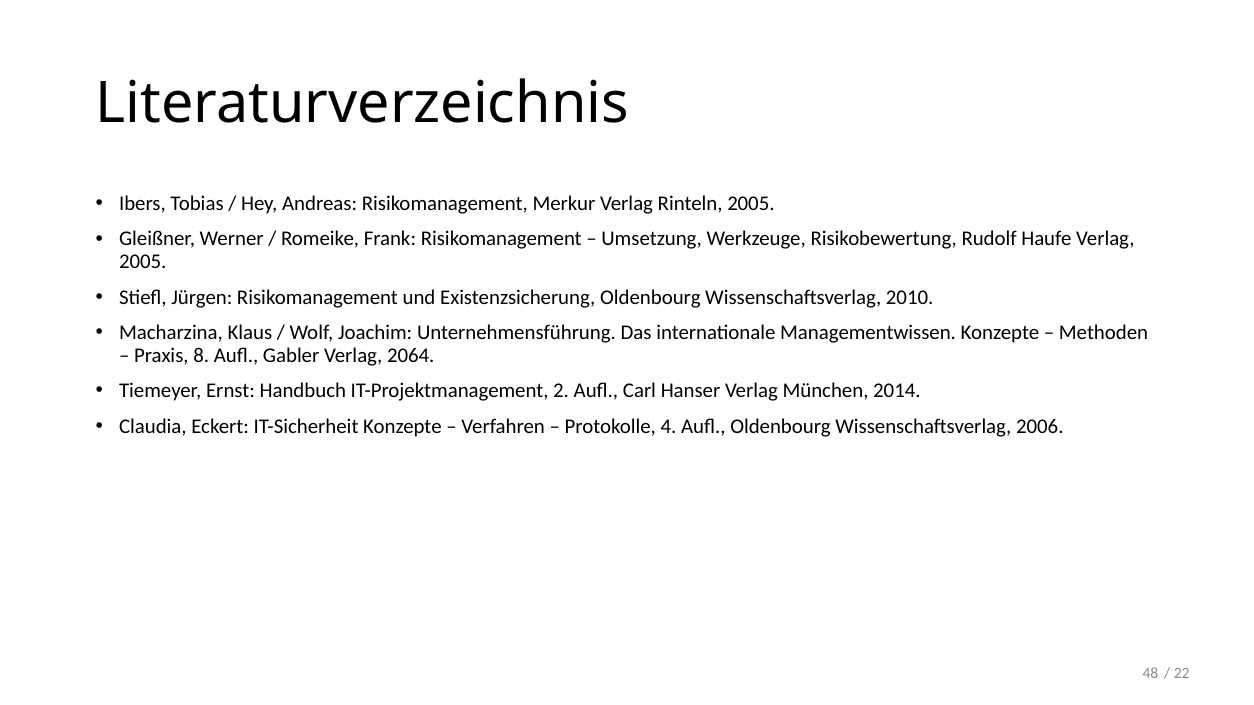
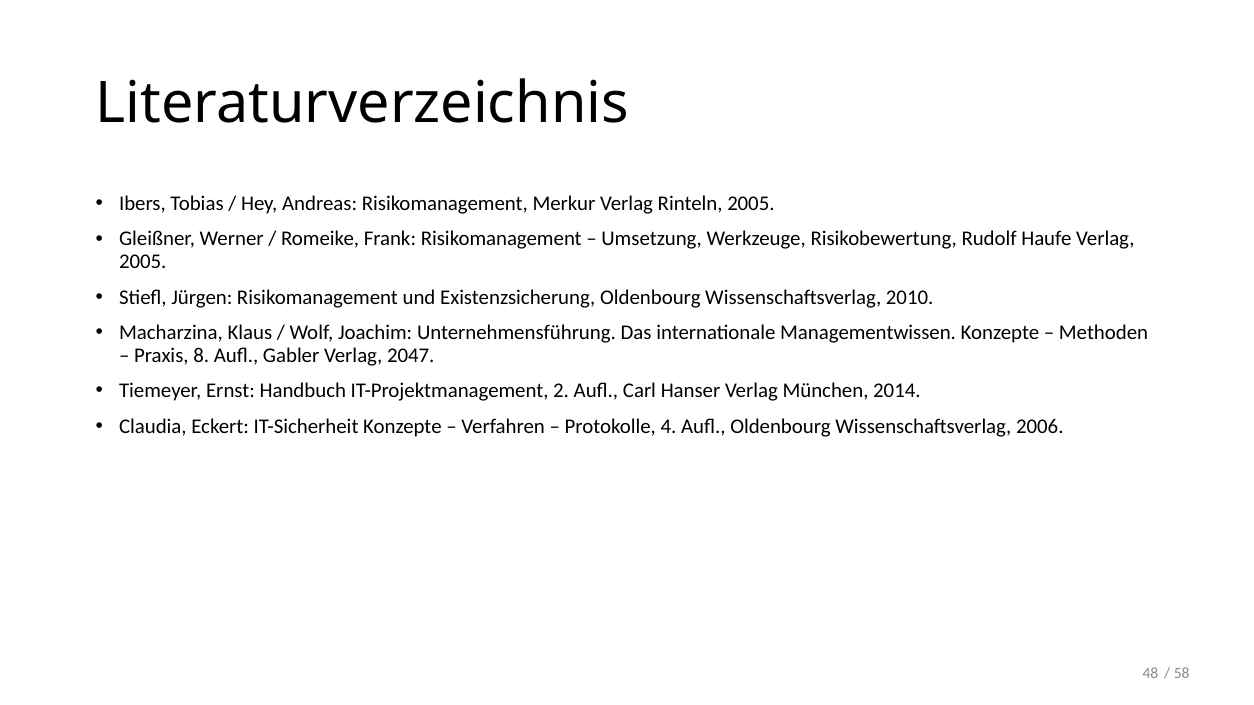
2064: 2064 -> 2047 (411, 355)
22: 22 -> 58 (1182, 674)
